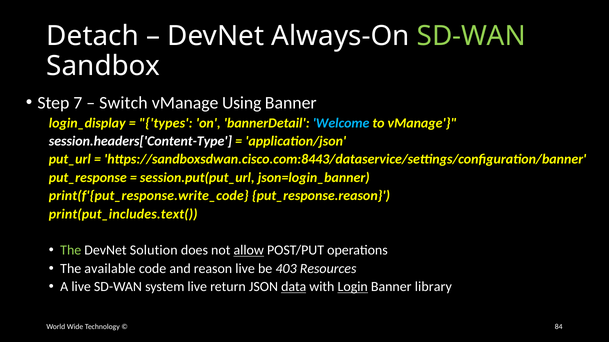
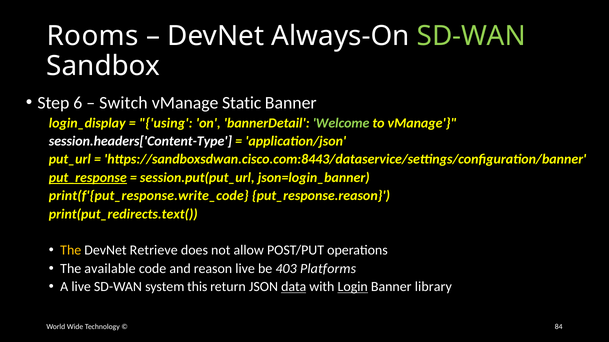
Detach: Detach -> Rooms (93, 36)
7: 7 -> 6 (78, 103)
Using: Using -> Static (242, 103)
types: types -> using (166, 123)
Welcome colour: light blue -> light green (341, 123)
put_response underline: none -> present (88, 178)
print(put_includes.text(: print(put_includes.text( -> print(put_redirects.text( (123, 214)
The colour: light green -> yellow (71, 251)
Solution: Solution -> Retrieve (154, 251)
allow underline: present -> none (249, 251)
Resources: Resources -> Platforms (328, 269)
system live: live -> this (197, 287)
